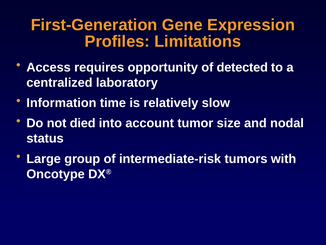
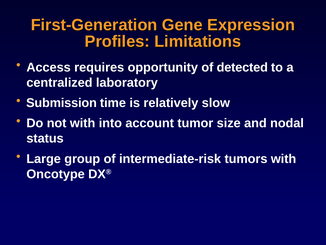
Information: Information -> Submission (61, 103)
not died: died -> with (83, 123)
